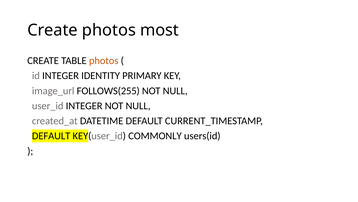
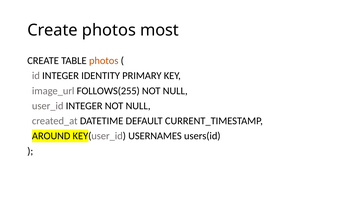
DEFAULT: DEFAULT -> AROUND (51, 136)
COMMONLY: COMMONLY -> USERNAMES (155, 136)
